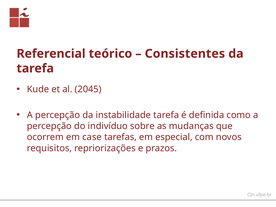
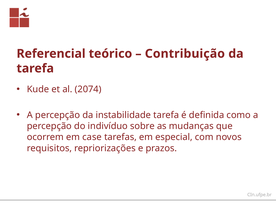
Consistentes: Consistentes -> Contribuição (185, 54)
2045: 2045 -> 2074 (88, 89)
